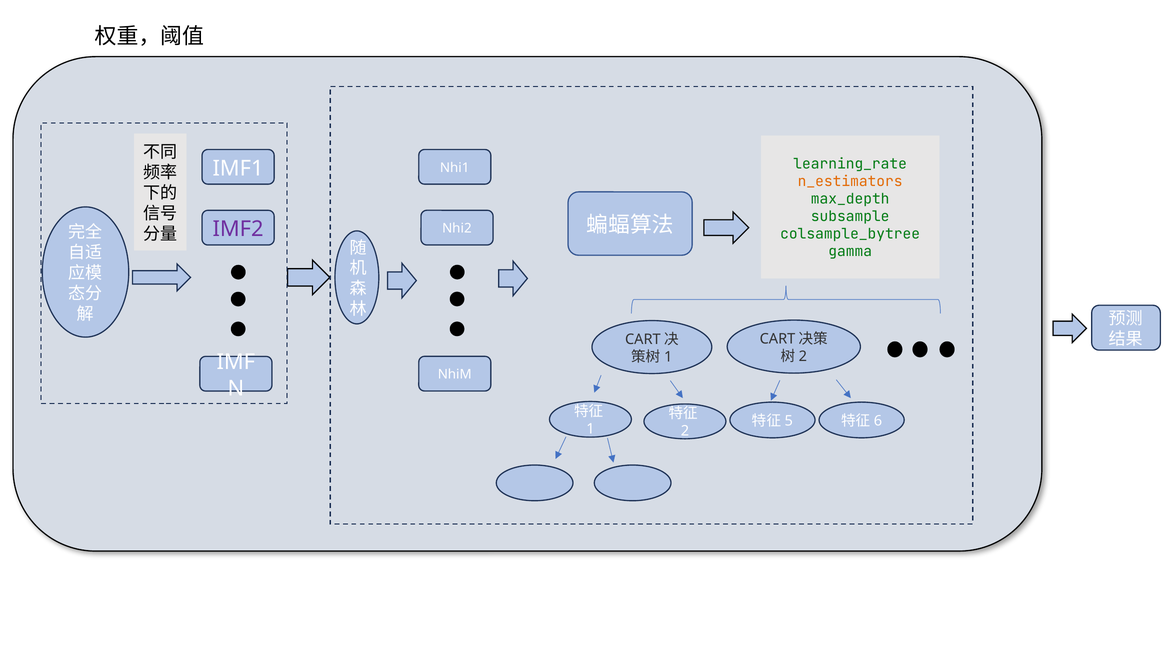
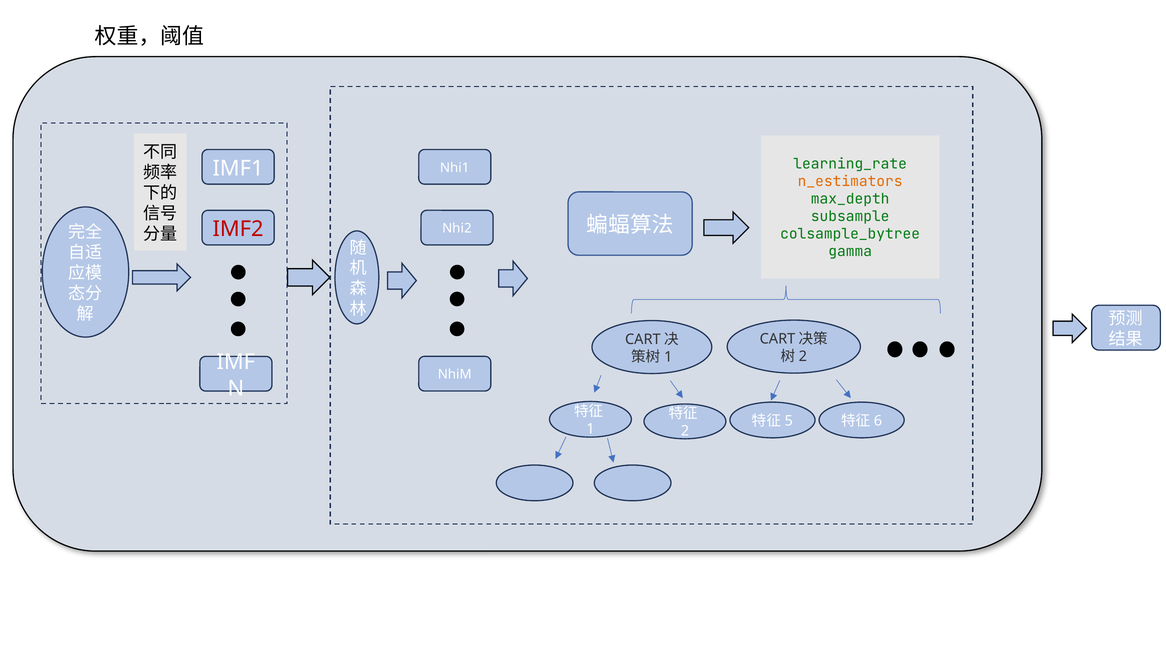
IMF2 colour: purple -> red (238, 229)
